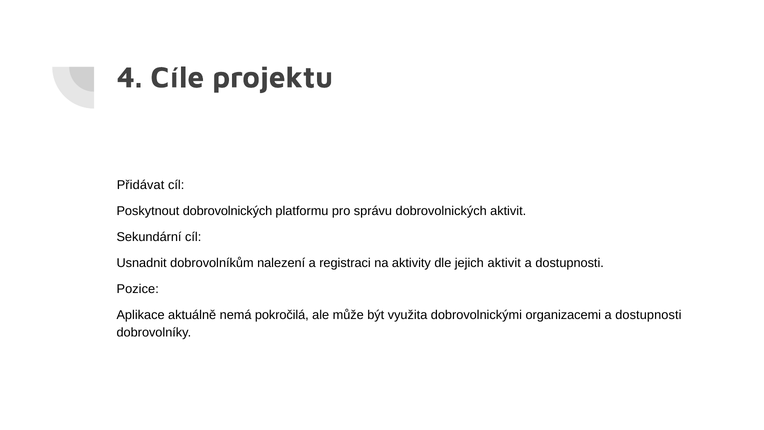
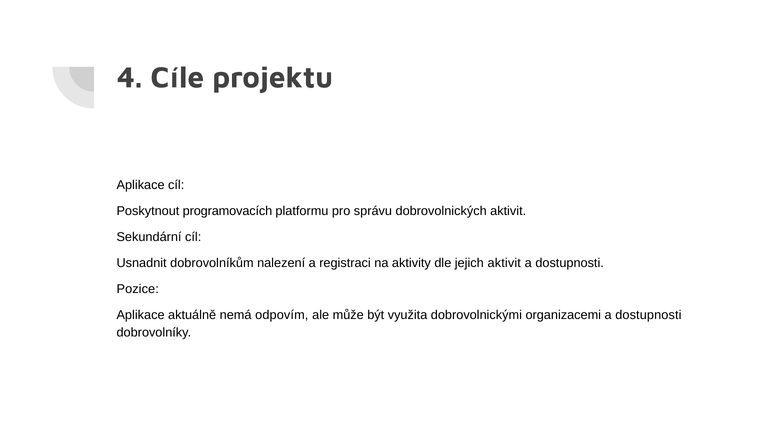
Přidávat: Přidávat -> Aplikace (141, 185)
Poskytnout dobrovolnických: dobrovolnických -> programovacích (227, 211)
pokročilá: pokročilá -> odpovím (282, 315)
